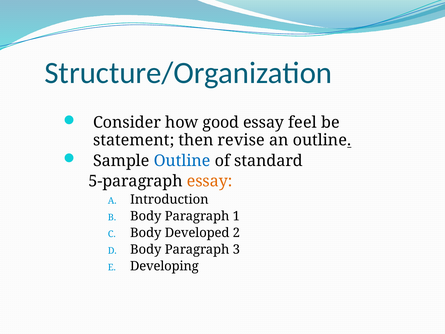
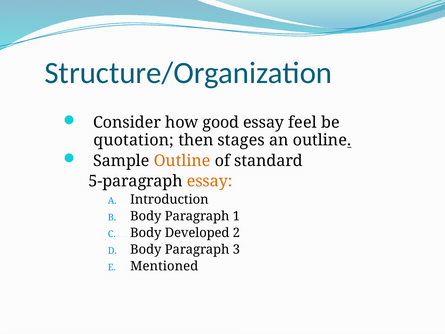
statement: statement -> quotation (134, 140)
revise: revise -> stages (241, 140)
Outline colour: blue -> orange (182, 161)
Developing: Developing -> Mentioned (164, 266)
